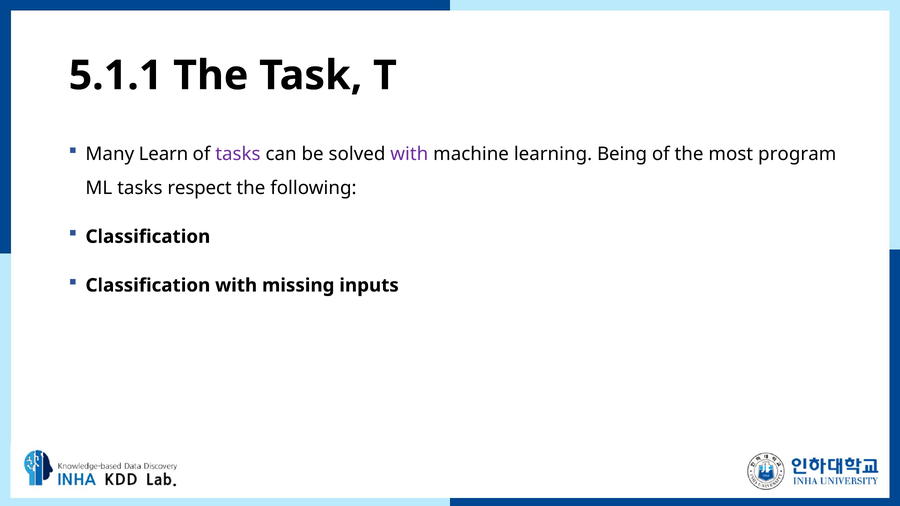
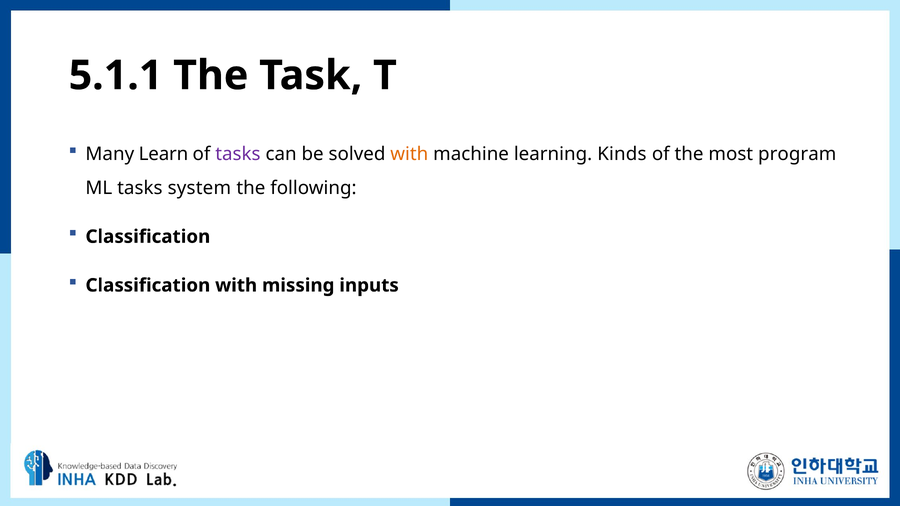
with colour: purple -> orange (409, 154)
Being: Being -> Kinds (622, 154)
respect: respect -> system (199, 188)
